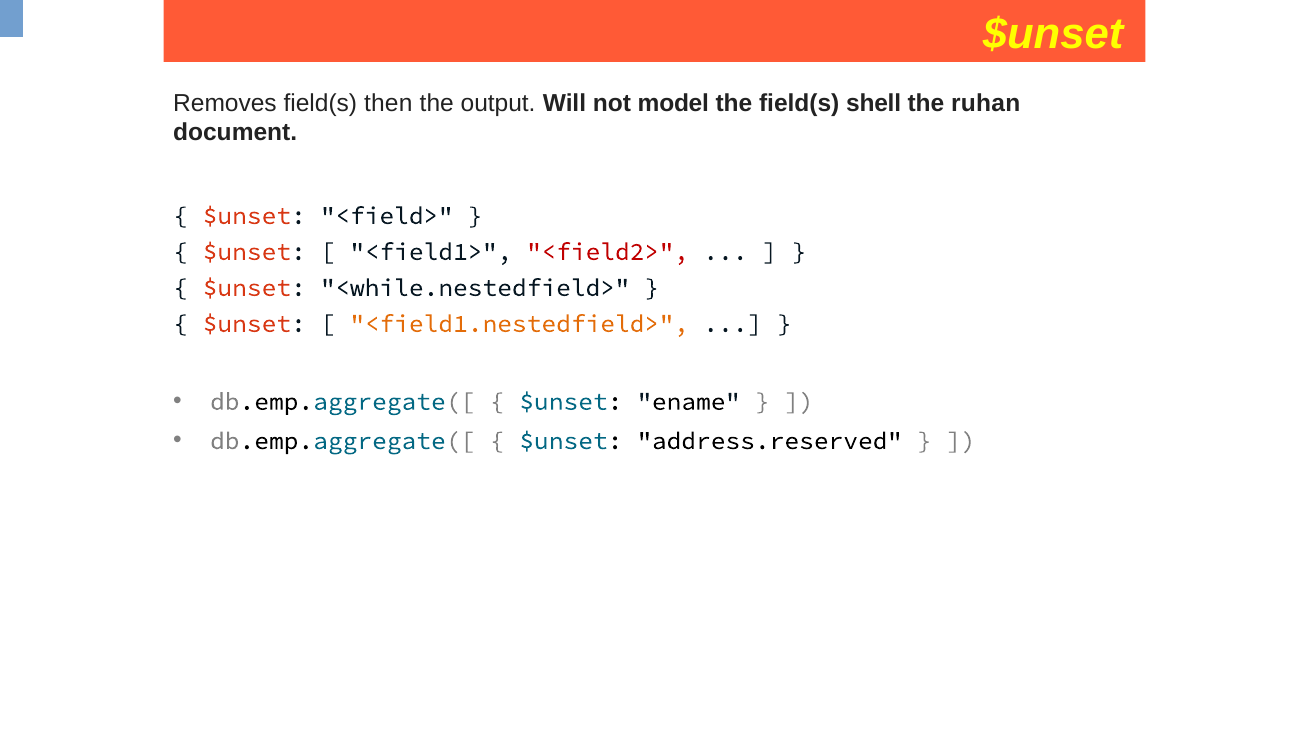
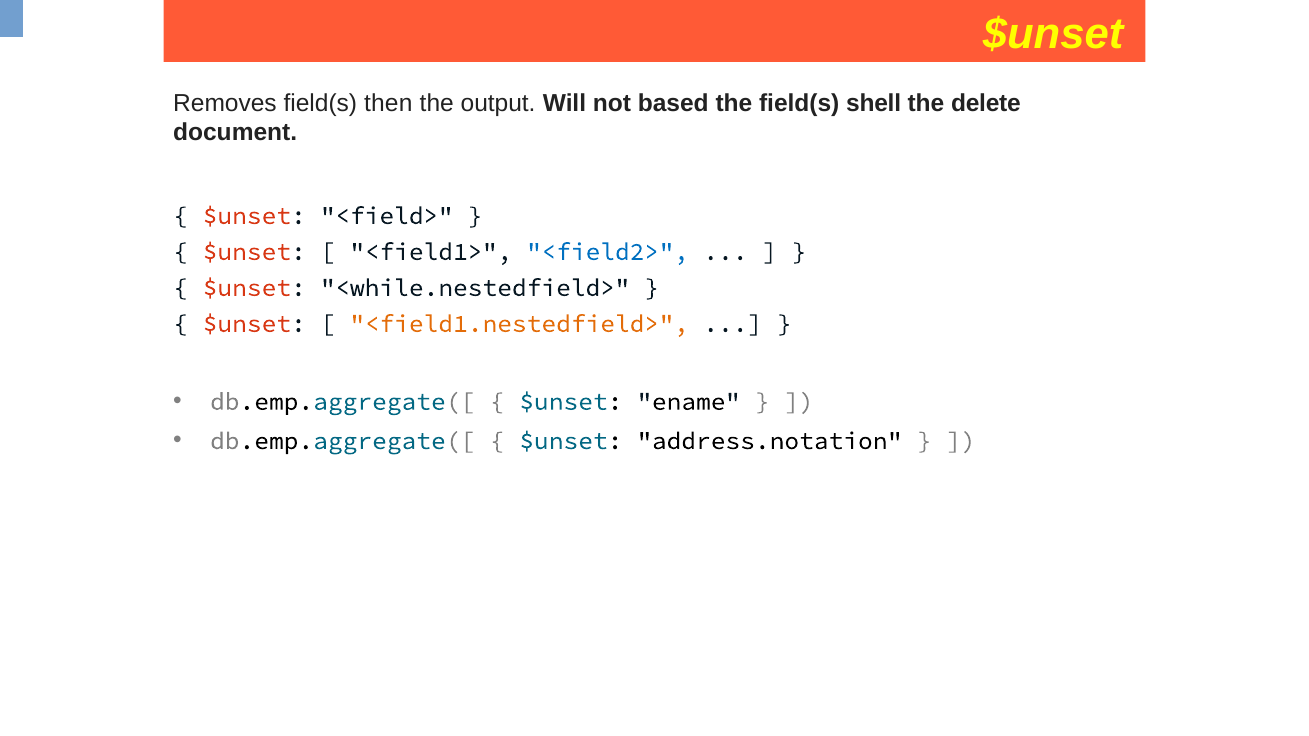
model: model -> based (673, 103)
ruhan: ruhan -> delete (986, 103)
<field2> colour: red -> blue (608, 252)
address.reserved: address.reserved -> address.notation (770, 441)
